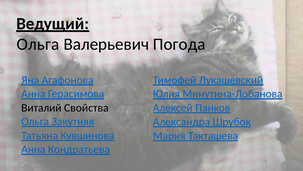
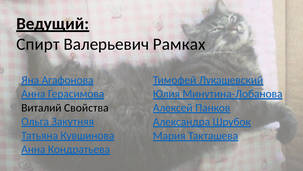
Ольга: Ольга -> Спирт (38, 44)
Погода: Погода -> Рамках (179, 44)
